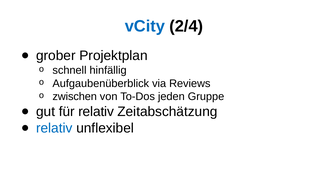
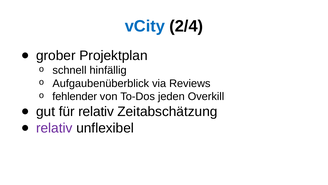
zwischen: zwischen -> fehlender (75, 96)
Gruppe: Gruppe -> Overkill (206, 96)
relativ colour: blue -> purple (54, 128)
